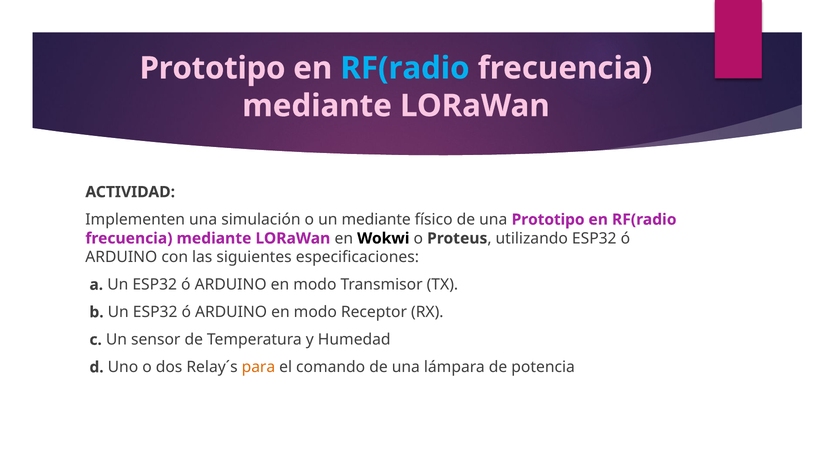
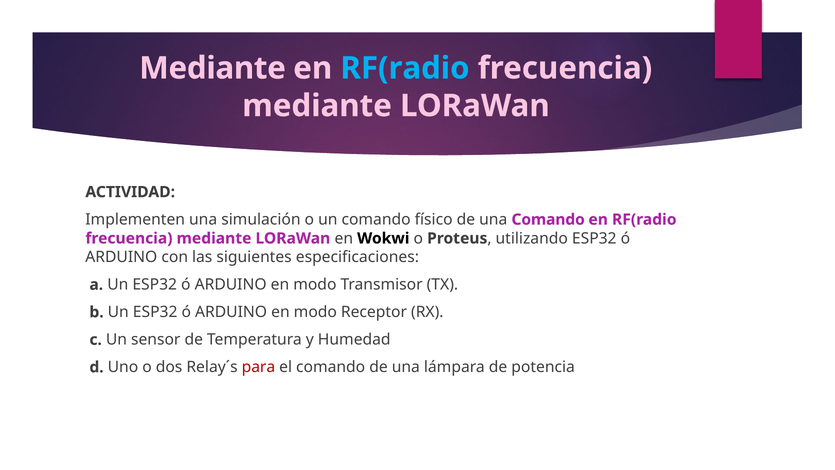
Prototipo: Prototipo -> Mediante (213, 68)
un mediante: mediante -> comando (376, 219)
una Prototipo: Prototipo -> Comando (548, 219)
para colour: orange -> red (258, 367)
